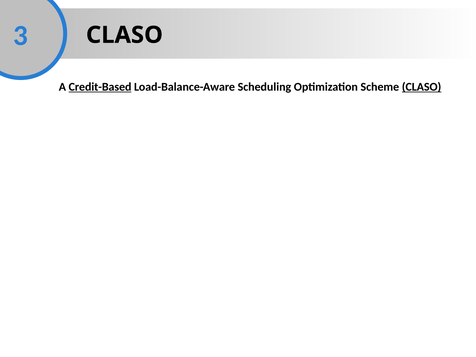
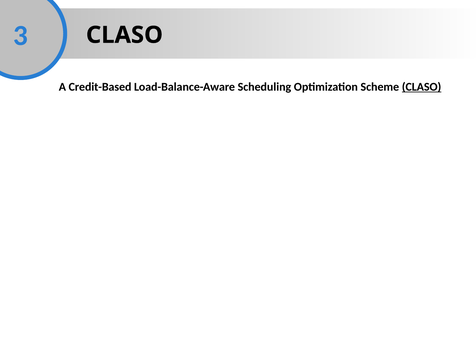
Credit-Based underline: present -> none (100, 87)
